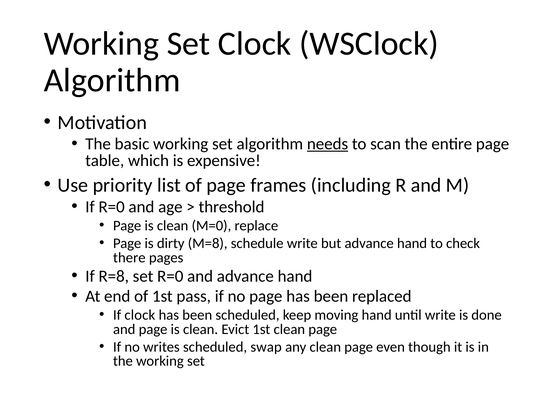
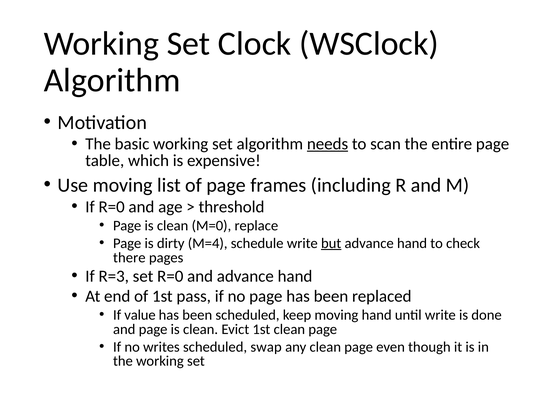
Use priority: priority -> moving (123, 185)
M=8: M=8 -> M=4 (208, 243)
but underline: none -> present (331, 243)
R=8: R=8 -> R=3 (114, 276)
If clock: clock -> value (140, 315)
